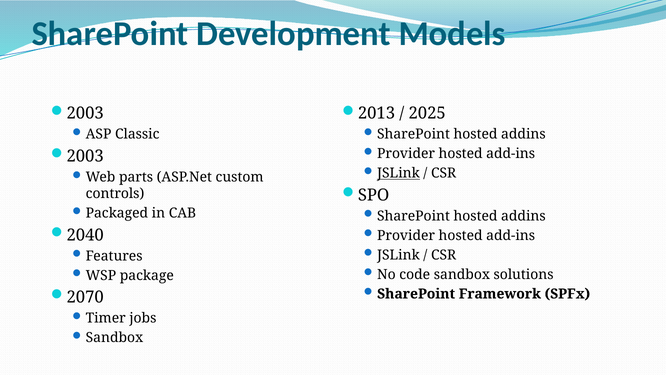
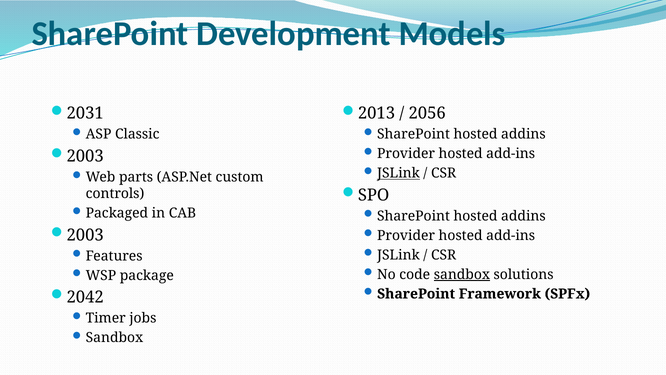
2003: 2003 -> 2031 (85, 113)
2025: 2025 -> 2056 (427, 113)
2040: 2040 -> 2003 (85, 235)
sandbox underline: none -> present (462, 274)
2070: 2070 -> 2042 (85, 297)
